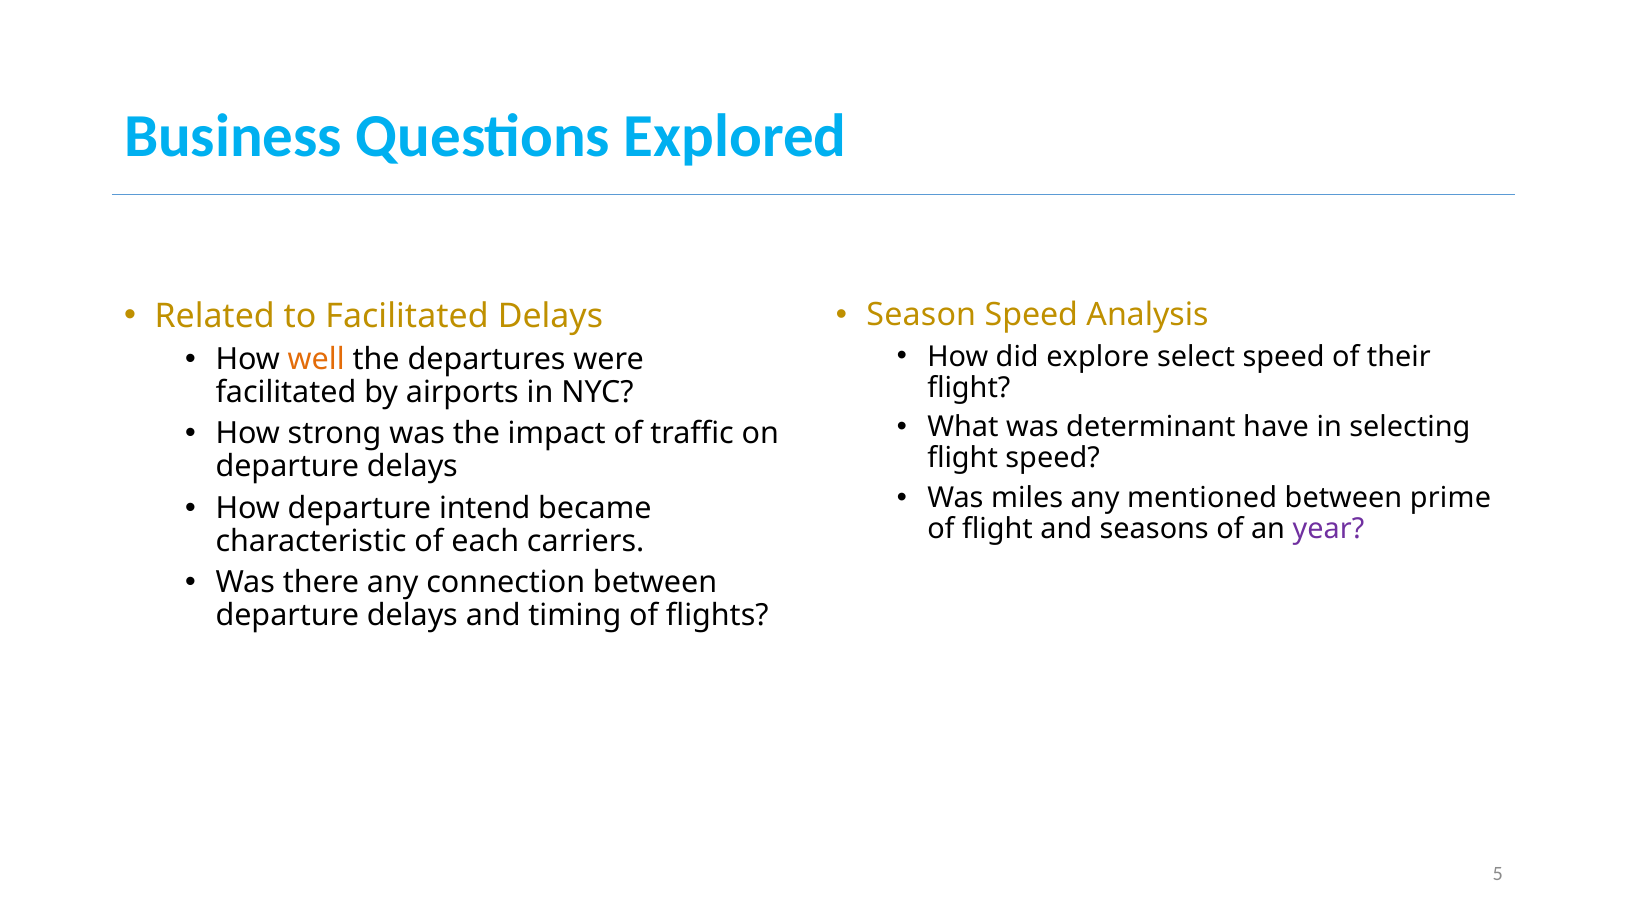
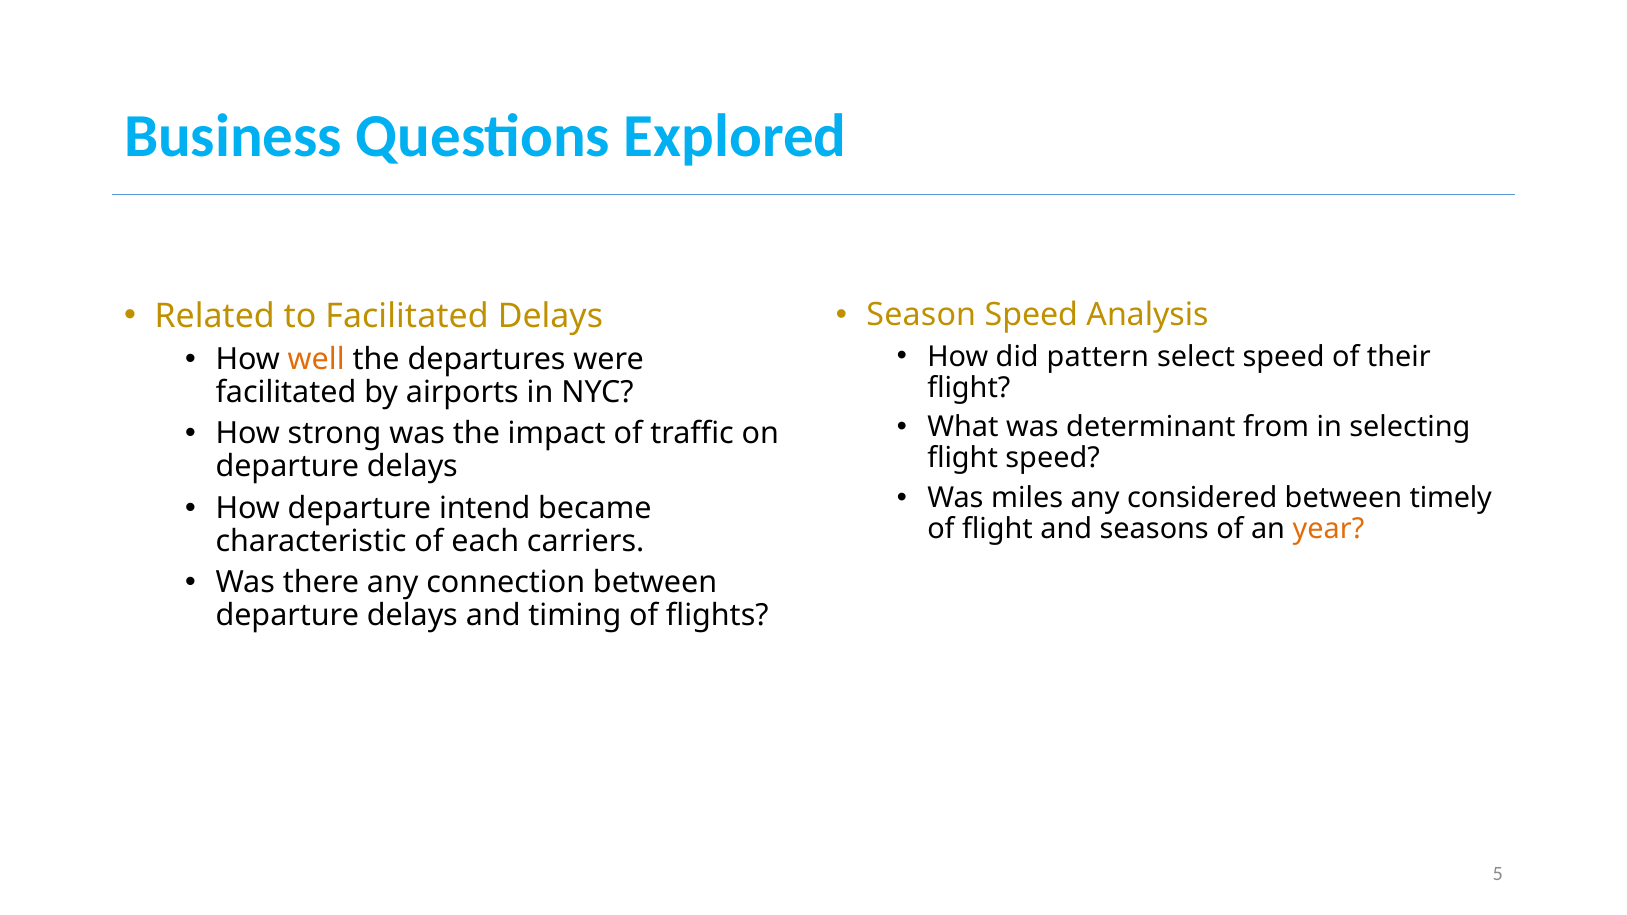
explore: explore -> pattern (1098, 357)
have: have -> from (1276, 427)
mentioned: mentioned -> considered (1202, 498)
prime: prime -> timely (1451, 498)
year colour: purple -> orange (1328, 529)
